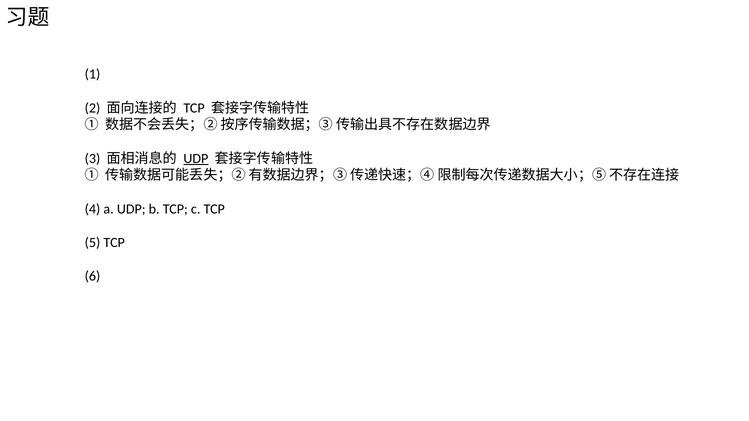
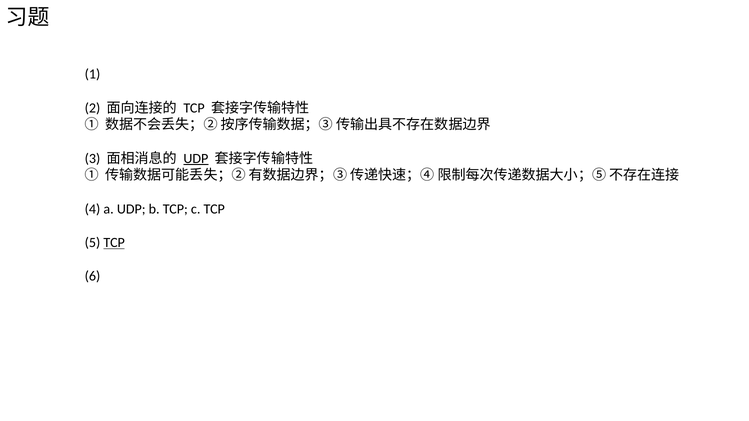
TCP underline: none -> present (114, 243)
